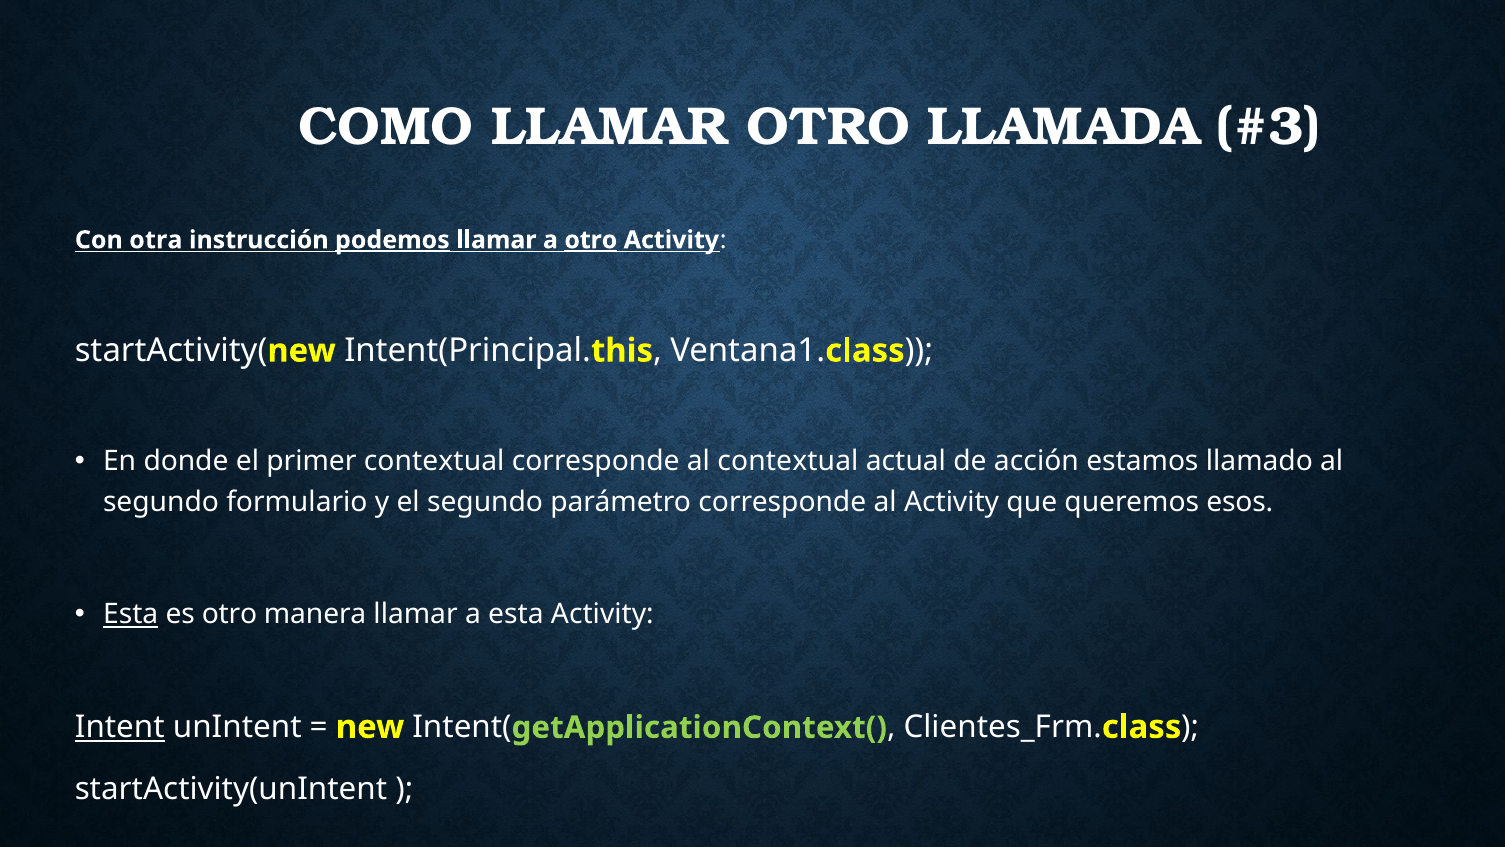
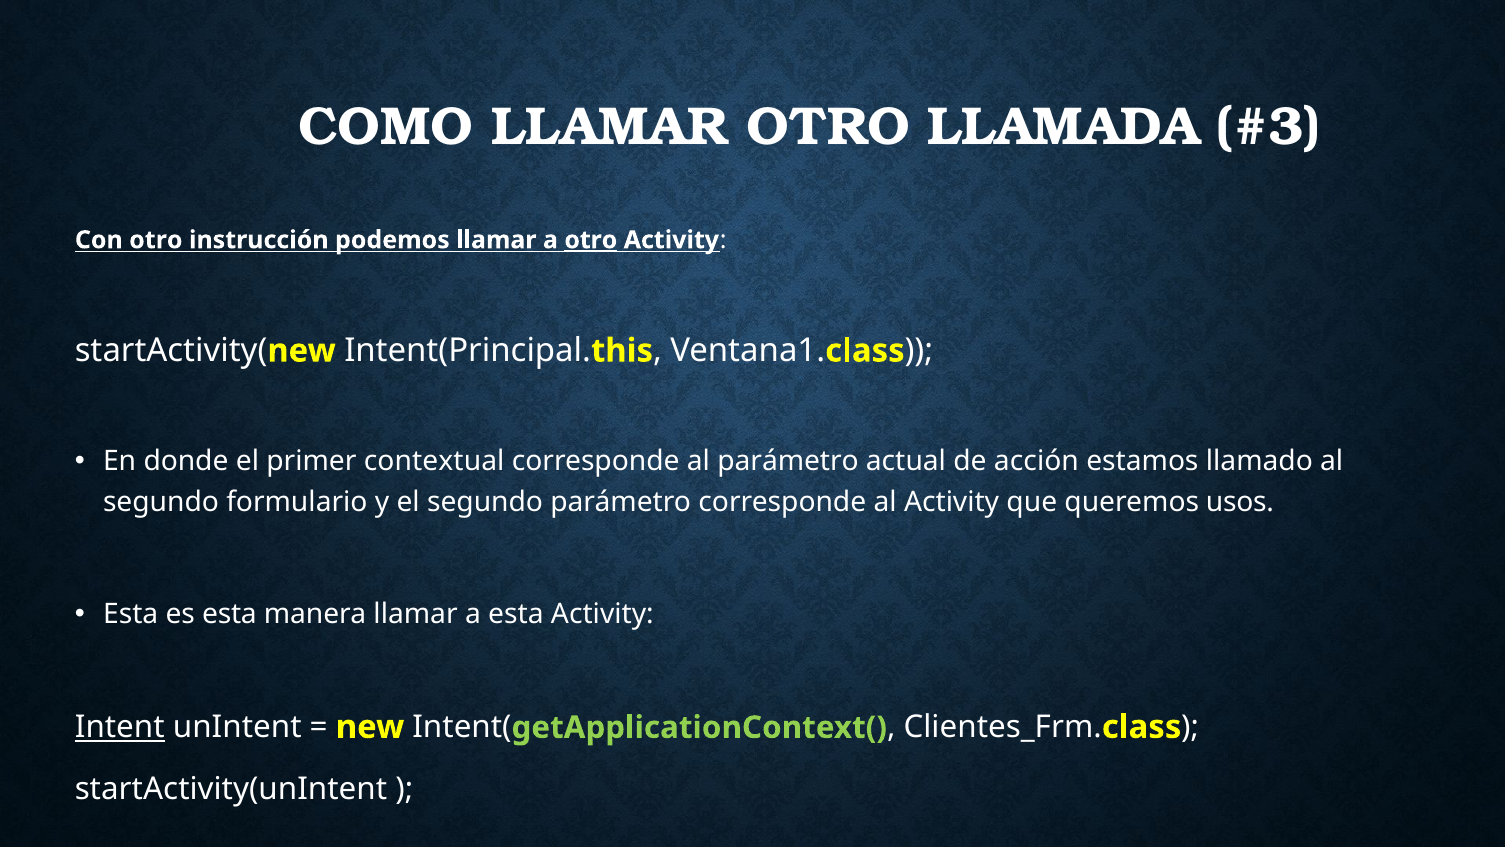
Con otra: otra -> otro (156, 240)
podemos underline: present -> none (392, 240)
al contextual: contextual -> parámetro (788, 461)
esos: esos -> usos (1240, 502)
Esta underline: present -> none (131, 614)
es otro: otro -> esta (230, 614)
